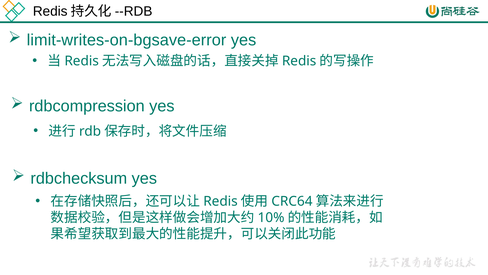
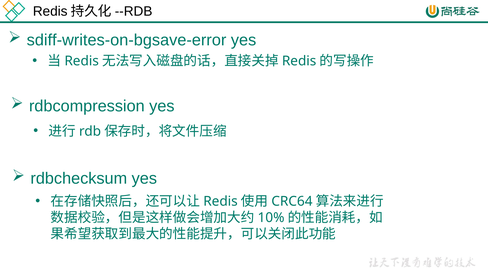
limit-writes-on-bgsave-error: limit-writes-on-bgsave-error -> sdiff-writes-on-bgsave-error (127, 40)
